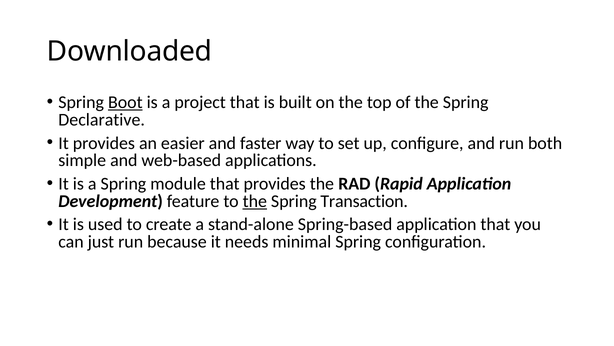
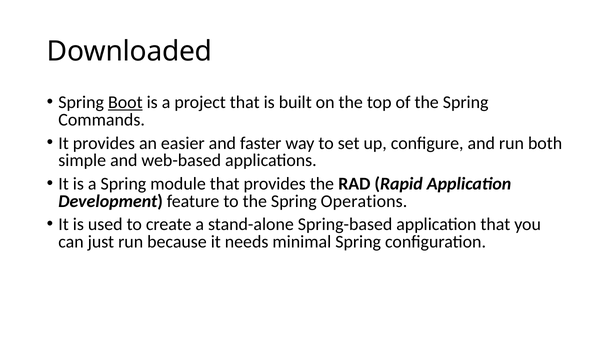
Declarative: Declarative -> Commands (102, 120)
the underline: present -> none (255, 201)
Transaction: Transaction -> Operations (364, 201)
